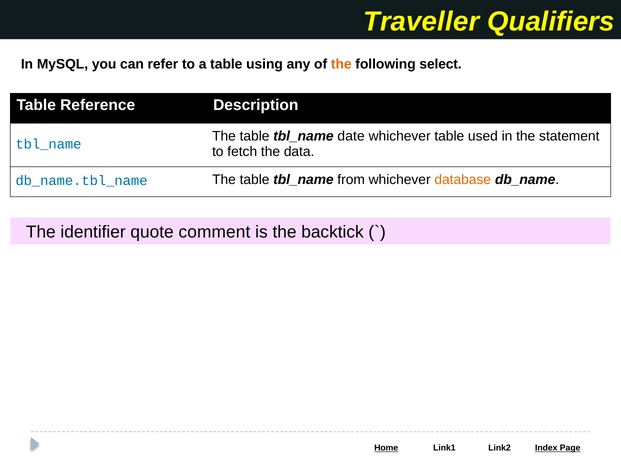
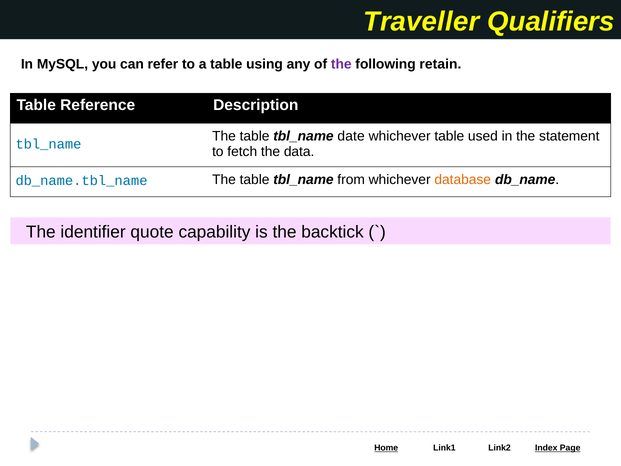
the colour: orange -> purple (341, 64)
select: select -> retain (440, 64)
comment: comment -> capability (214, 232)
